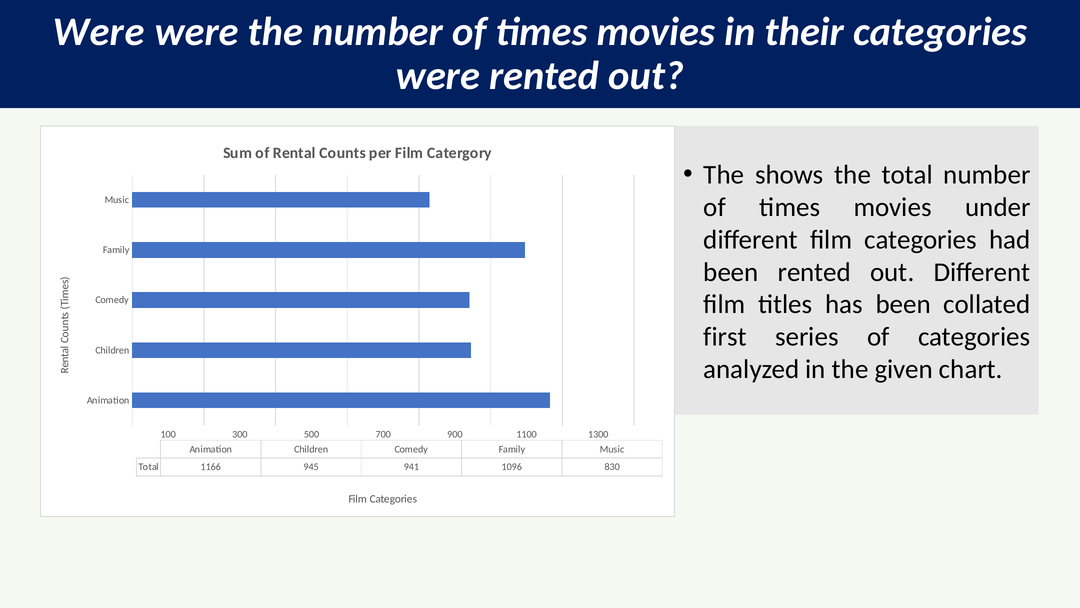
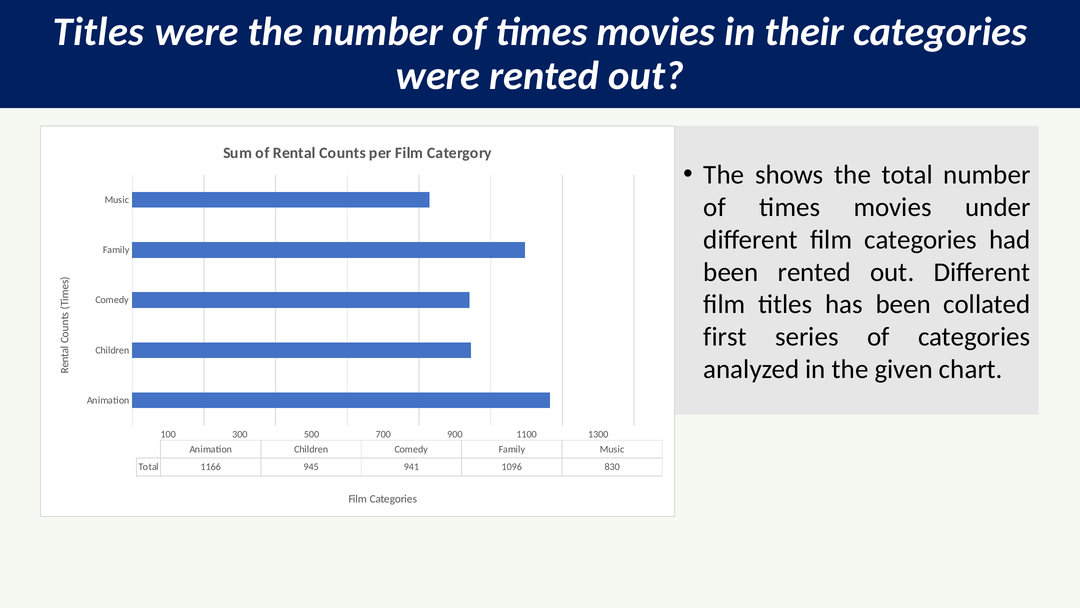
Were: Were -> Titles (99, 32)
